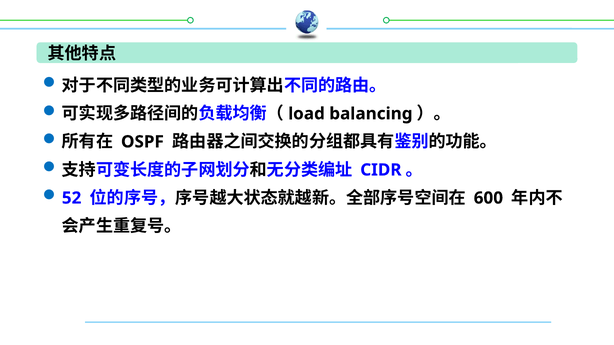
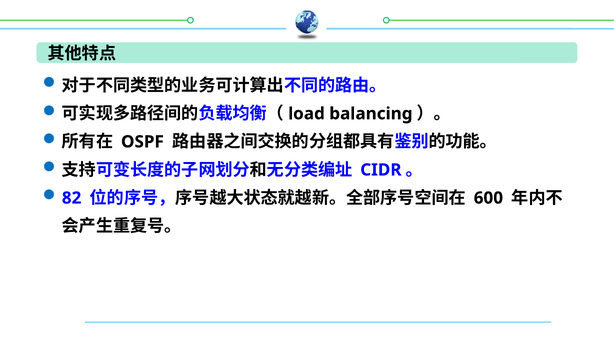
52: 52 -> 82 (72, 198)
